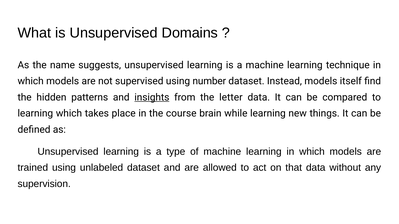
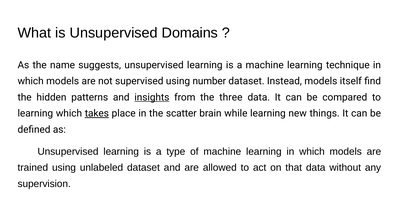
letter: letter -> three (231, 97)
takes underline: none -> present (97, 114)
course: course -> scatter (181, 114)
